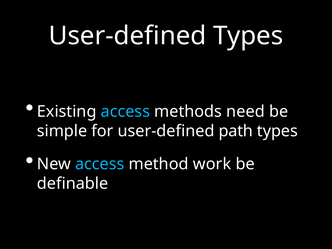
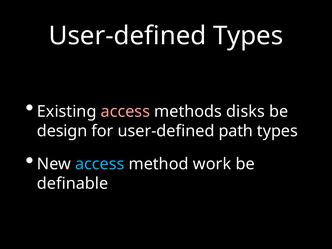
access colour: light blue -> pink (125, 112)
need: need -> disks (246, 112)
simple: simple -> design (62, 131)
